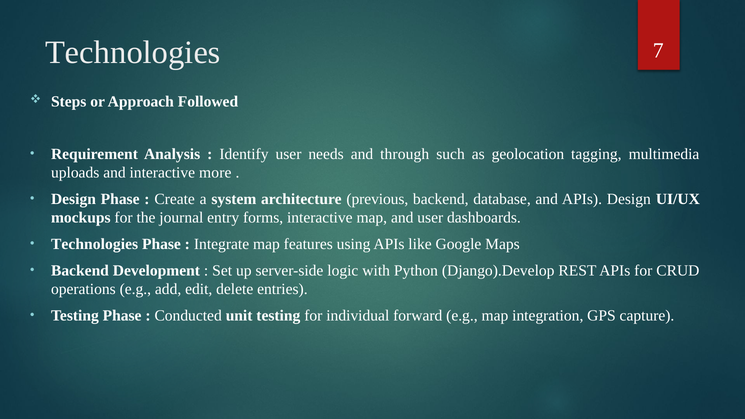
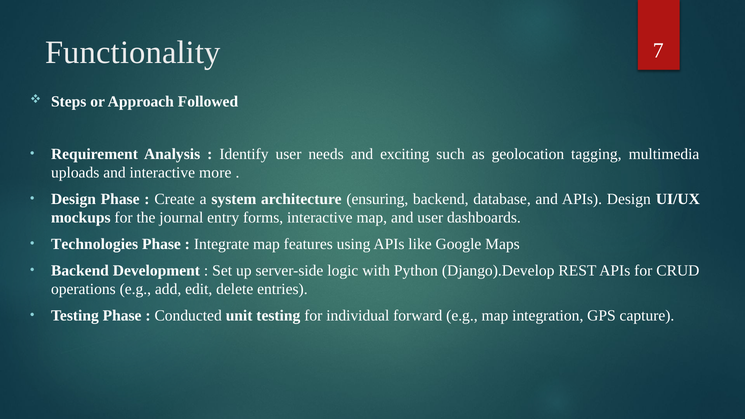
Technologies: Technologies -> Functionality (133, 52)
through: through -> exciting (405, 154)
previous: previous -> ensuring (377, 199)
